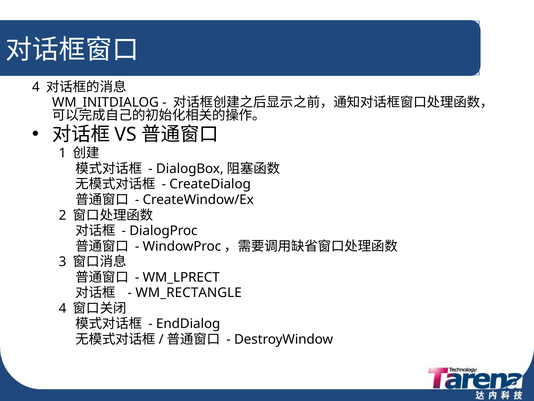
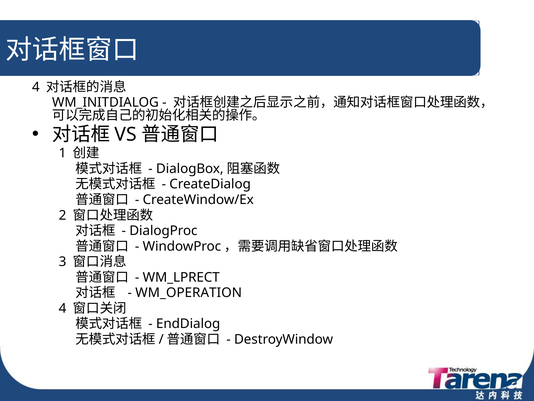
WM_RECTANGLE: WM_RECTANGLE -> WM_OPERATION (189, 292)
